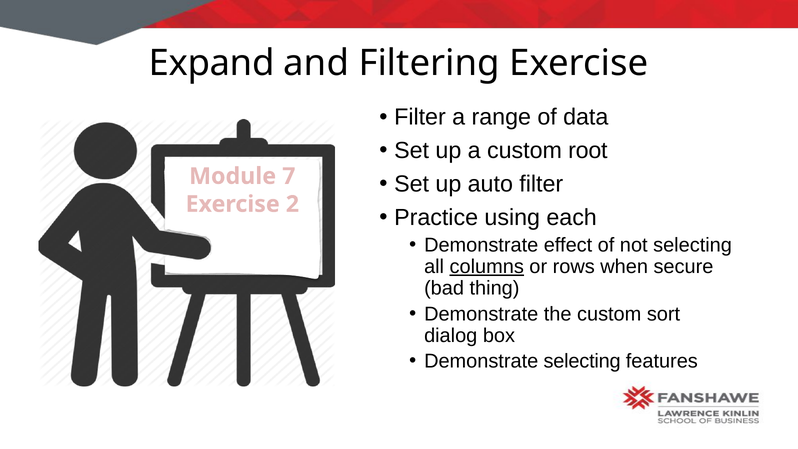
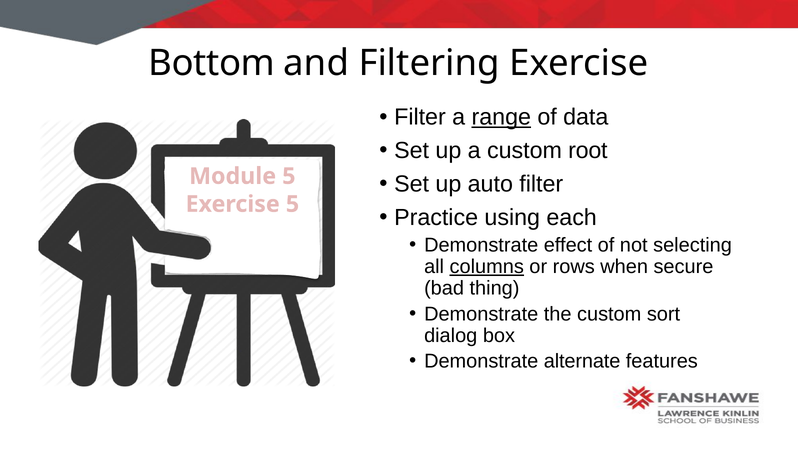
Expand: Expand -> Bottom (212, 63)
range underline: none -> present (501, 117)
Module 7: 7 -> 5 (289, 176)
Exercise 2: 2 -> 5 (292, 204)
Demonstrate selecting: selecting -> alternate (582, 361)
